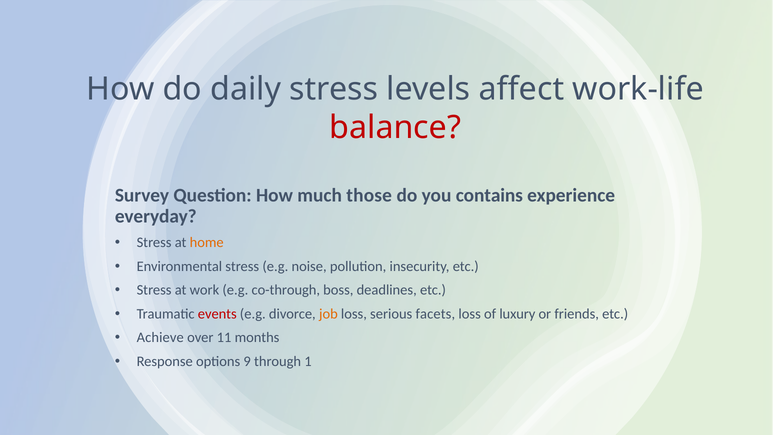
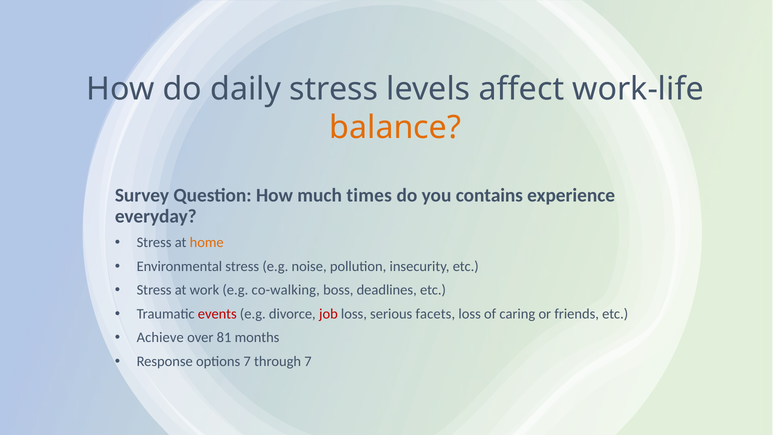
balance colour: red -> orange (395, 128)
those: those -> times (369, 195)
co-through: co-through -> co-walking (286, 290)
job colour: orange -> red (328, 314)
luxury: luxury -> caring (517, 314)
11: 11 -> 81 (224, 337)
options 9: 9 -> 7 (247, 361)
through 1: 1 -> 7 (308, 361)
